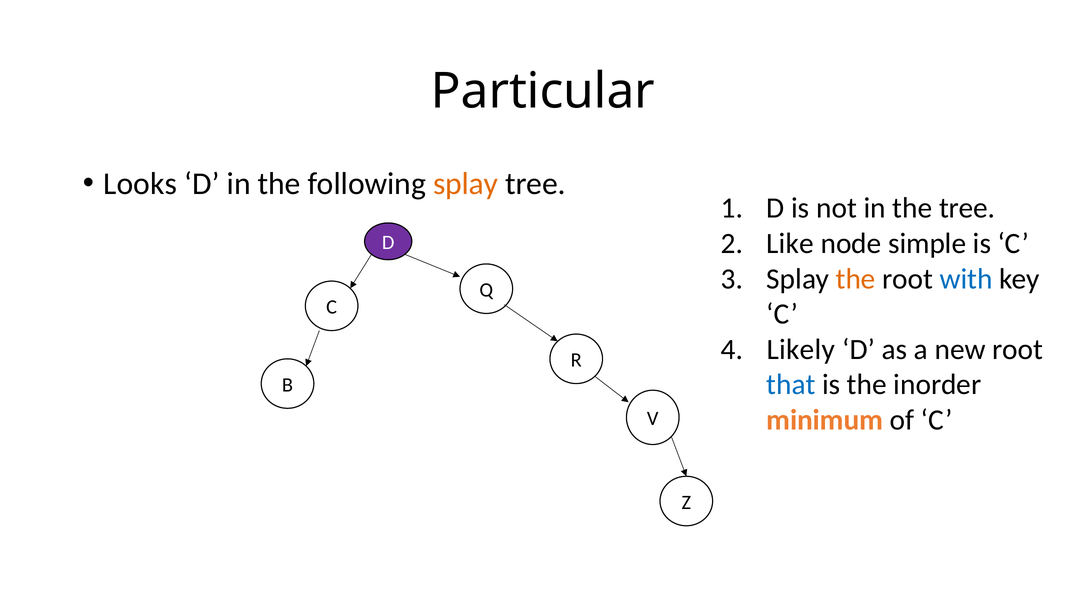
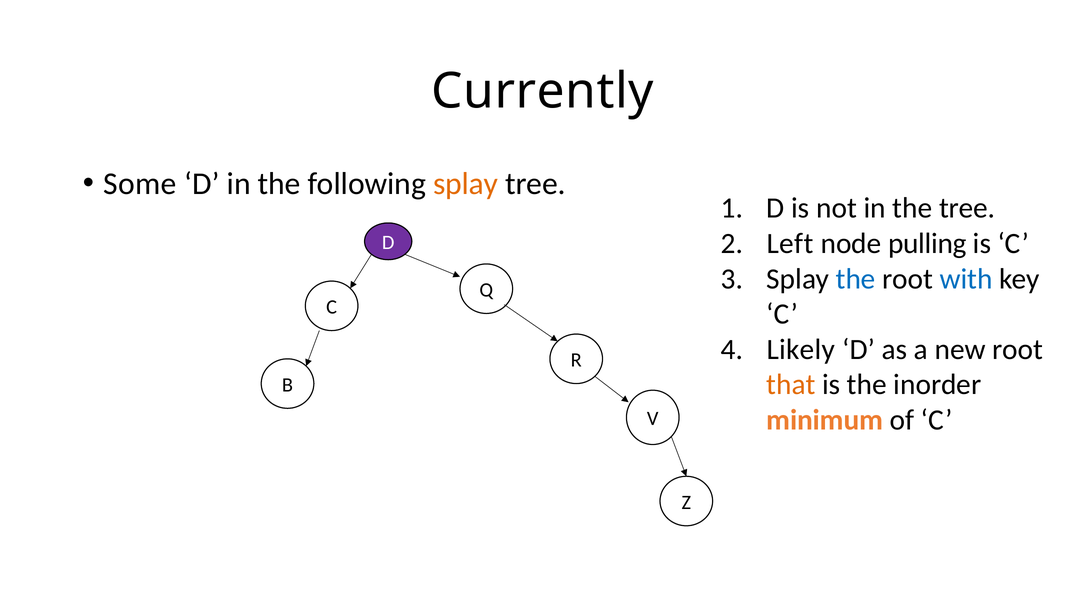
Particular: Particular -> Currently (543, 91)
Looks: Looks -> Some (140, 184)
Like: Like -> Left (790, 243)
simple: simple -> pulling (927, 243)
the colour: orange -> blue (856, 279)
that colour: blue -> orange (791, 385)
